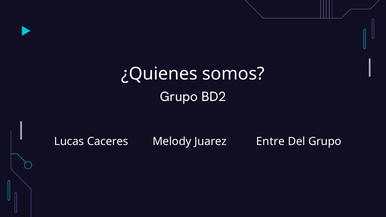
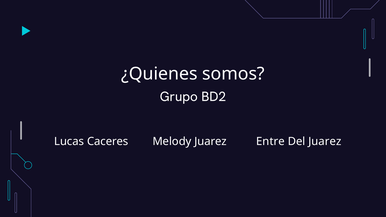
Del Grupo: Grupo -> Juarez (325, 142)
